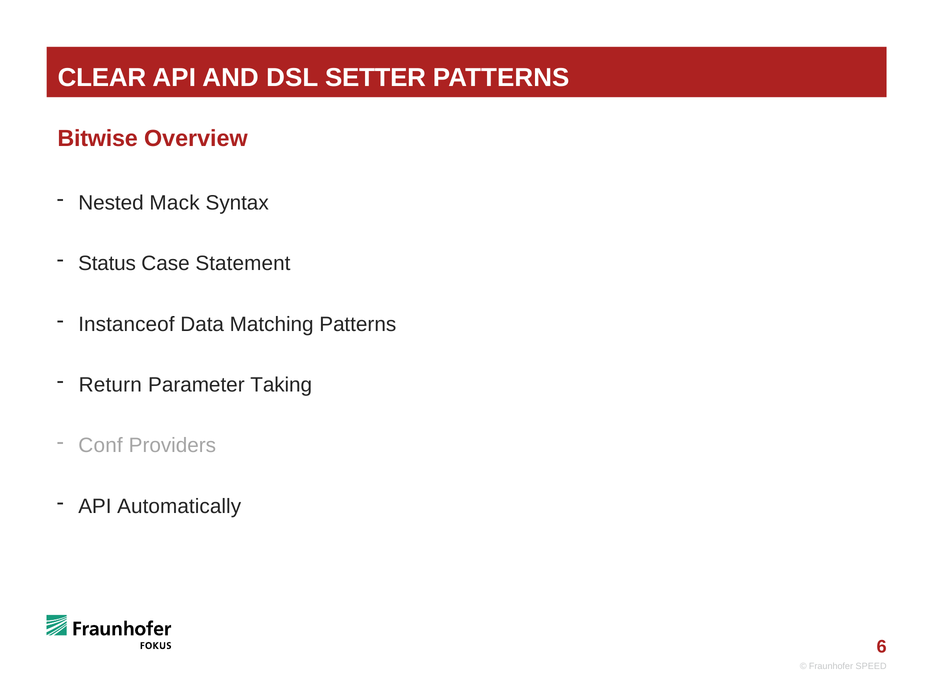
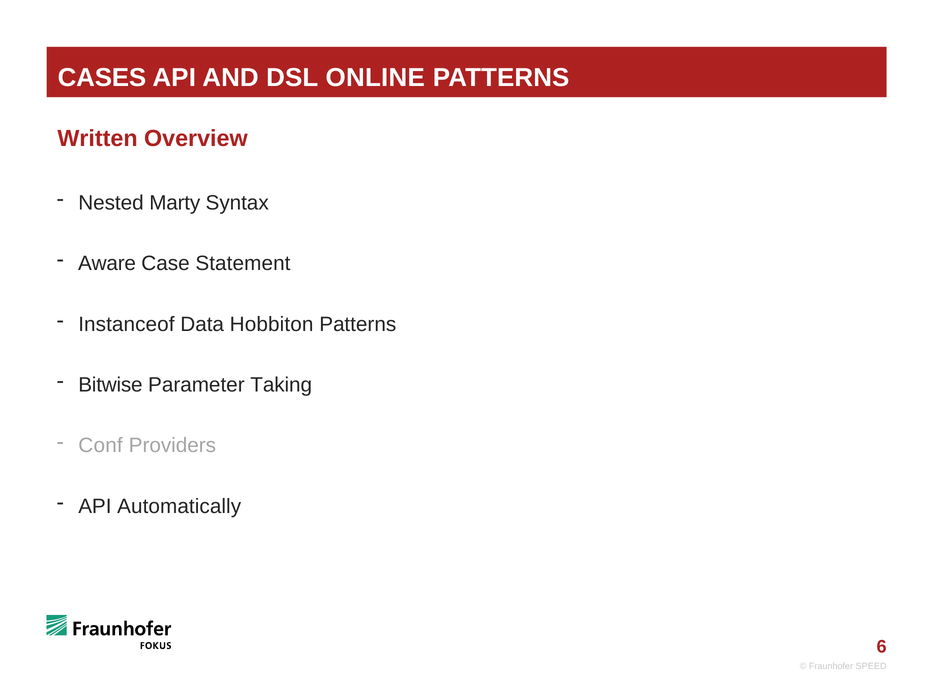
CLEAR: CLEAR -> CASES (102, 78)
SETTER: SETTER -> ONLINE (375, 78)
Bitwise: Bitwise -> Written (98, 138)
Mack: Mack -> Marty (175, 203)
Status: Status -> Aware (107, 263)
Matching: Matching -> Hobbiton (272, 324)
Return: Return -> Bitwise (110, 385)
